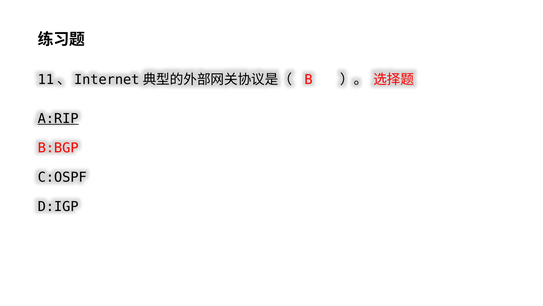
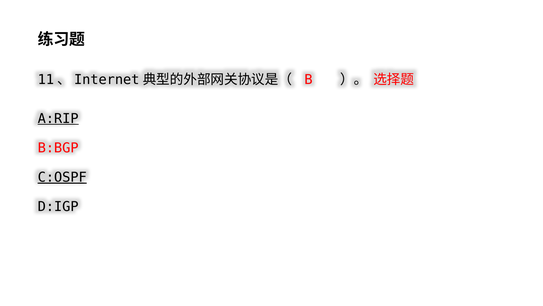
C:OSPF underline: none -> present (62, 177)
